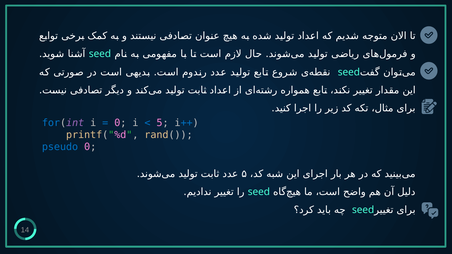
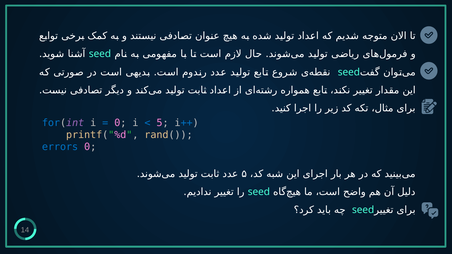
pseudo: pseudo -> errors (60, 147)
